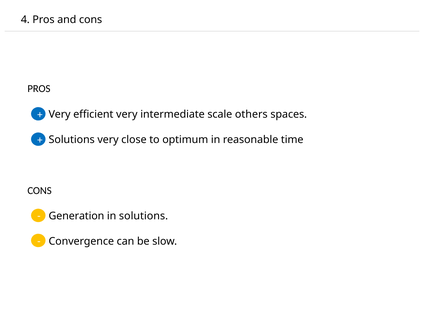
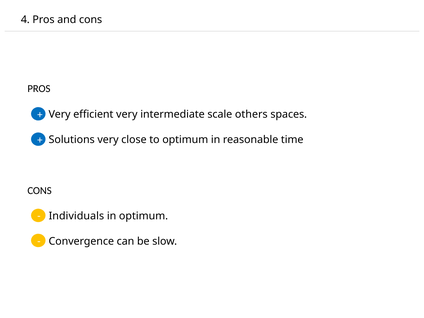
Generation: Generation -> Individuals (76, 216)
in solutions: solutions -> optimum (144, 216)
